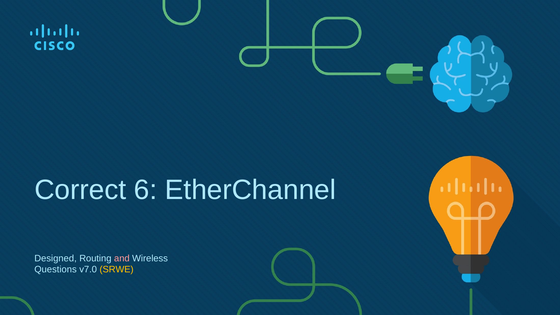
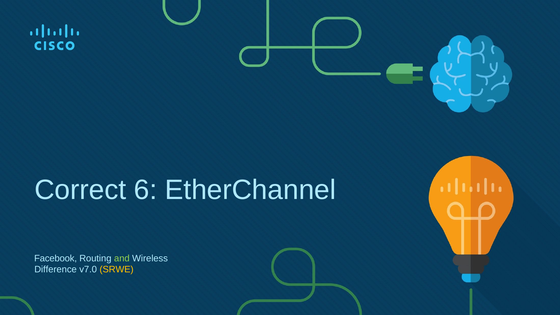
Designed: Designed -> Facebook (56, 258)
and colour: pink -> light green (122, 258)
Questions: Questions -> Difference (56, 270)
